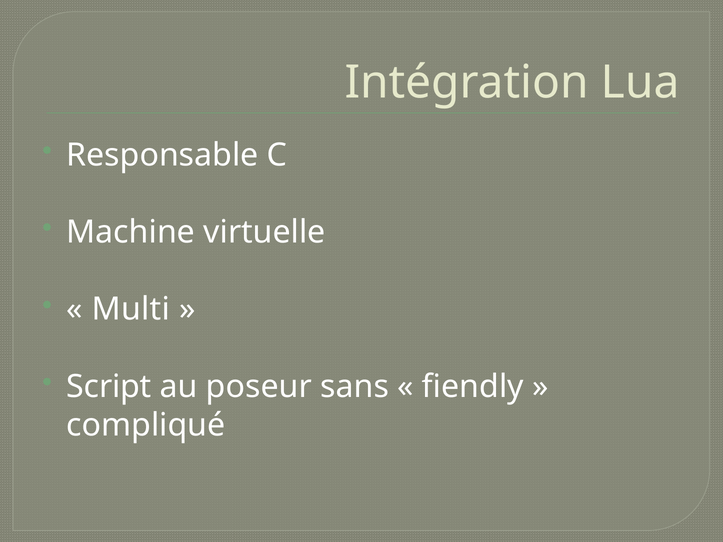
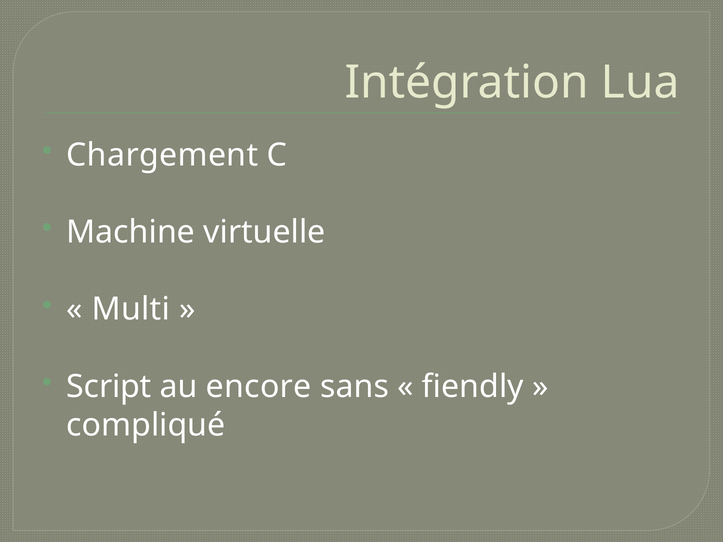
Responsable: Responsable -> Chargement (162, 155)
poseur: poseur -> encore (259, 387)
